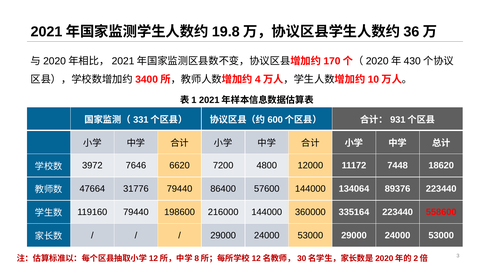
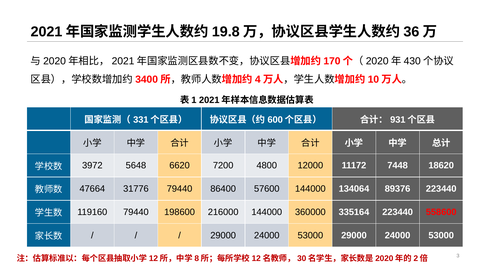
7646: 7646 -> 5648 (136, 165)
